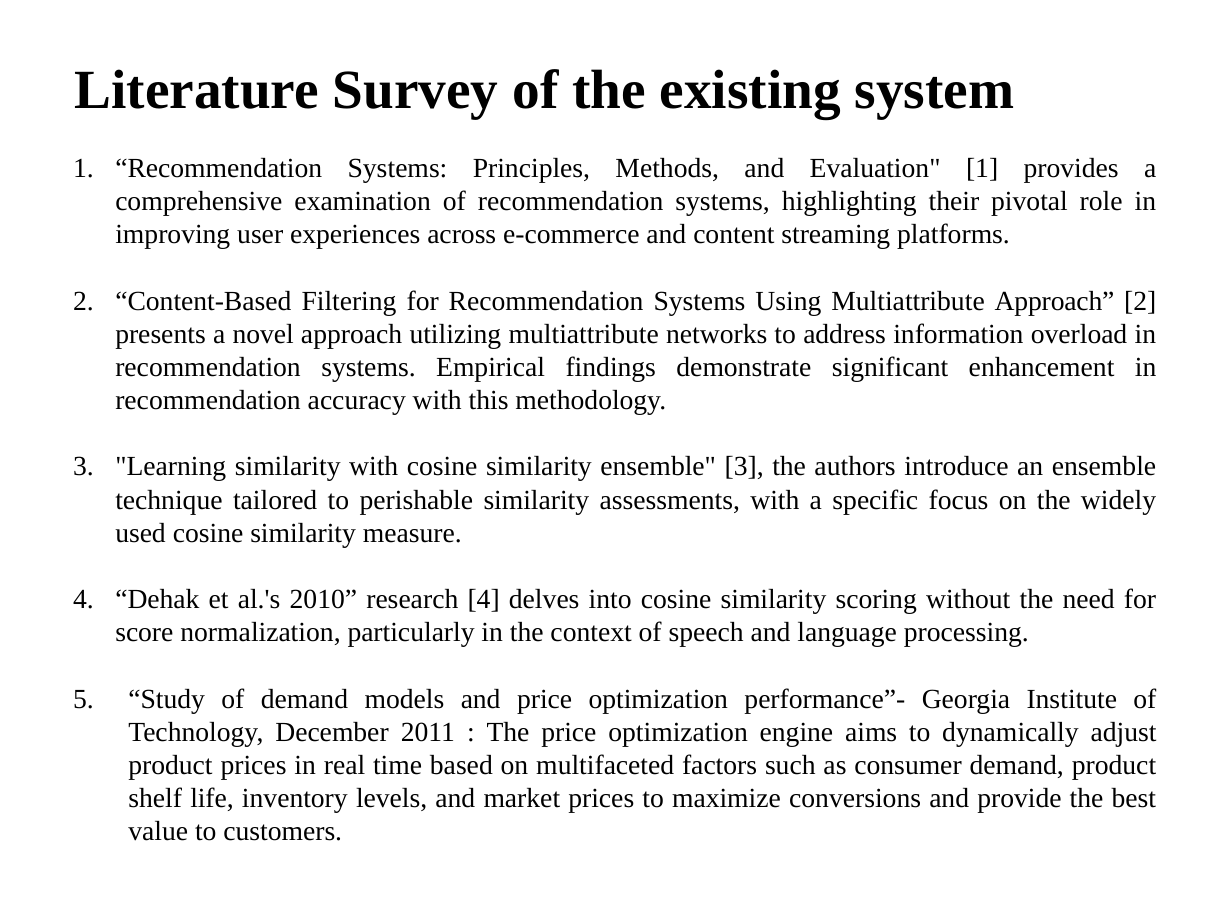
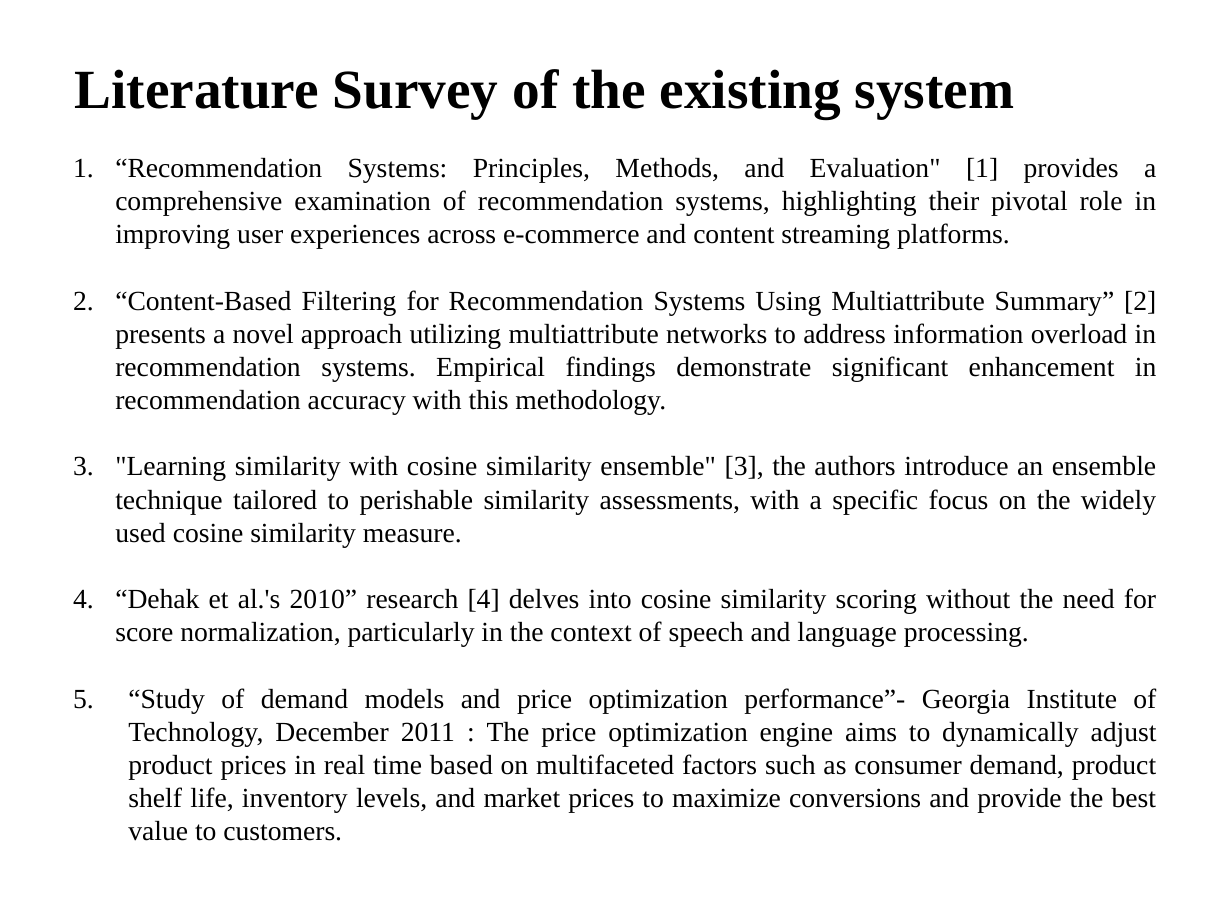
Multiattribute Approach: Approach -> Summary (1054, 301)
